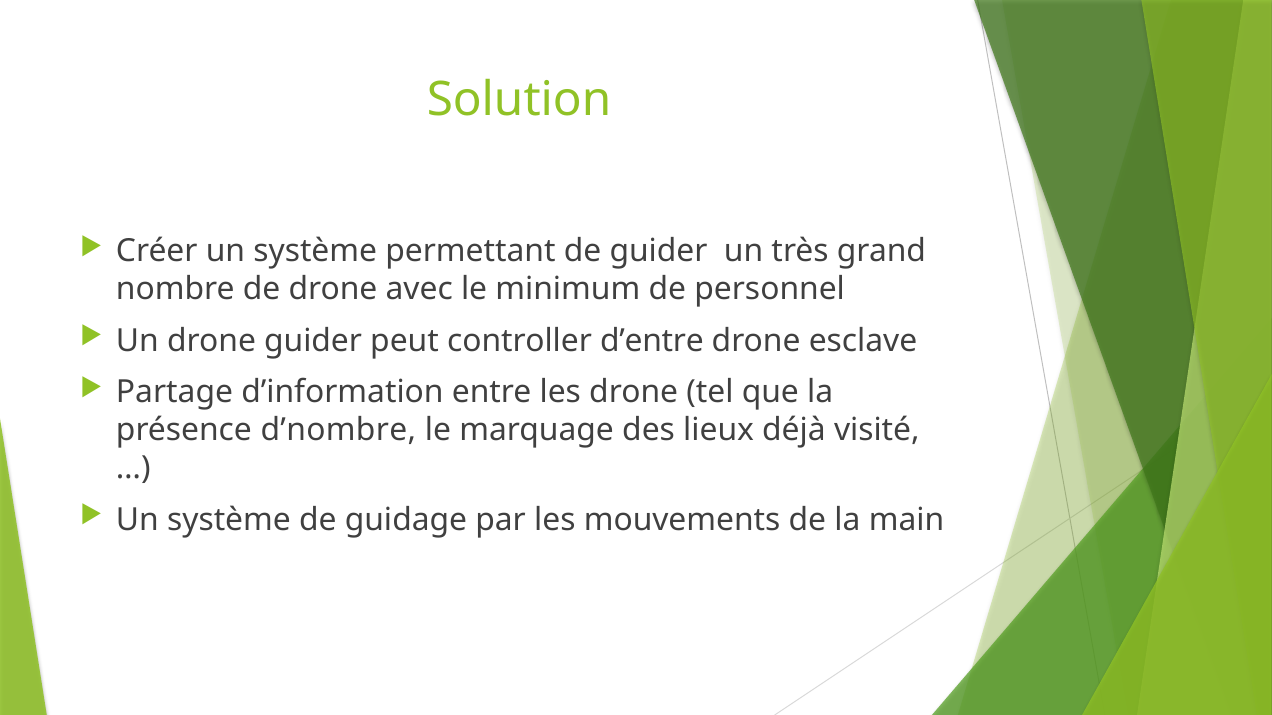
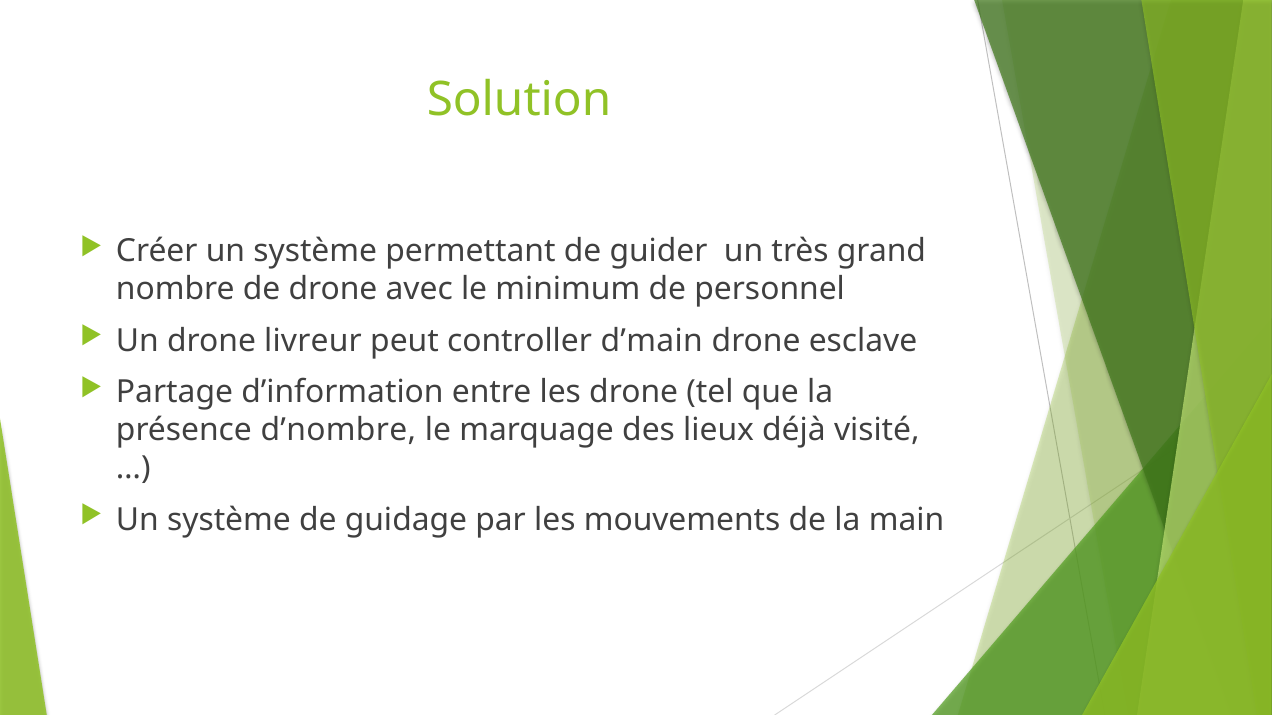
drone guider: guider -> livreur (313, 341)
d’entre: d’entre -> d’main (652, 341)
